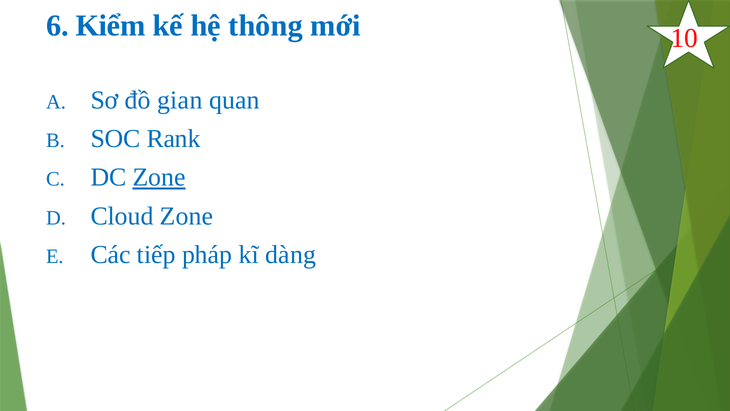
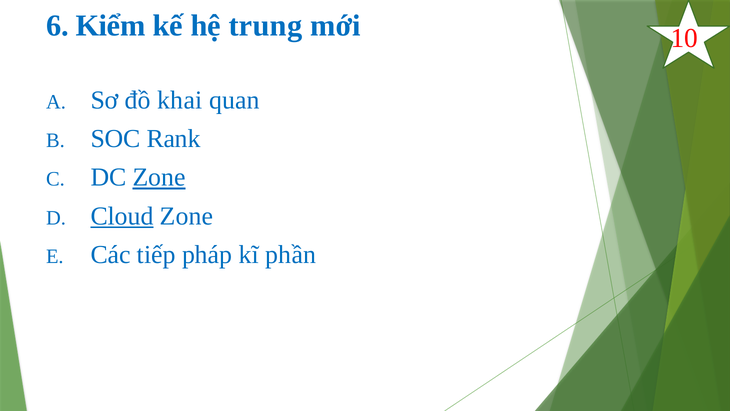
thông: thông -> trung (265, 26)
gian: gian -> khai (180, 100)
Cloud underline: none -> present (122, 216)
dàng: dàng -> phần (291, 254)
